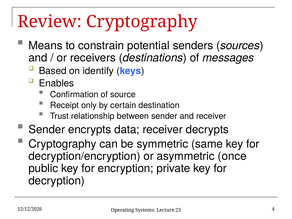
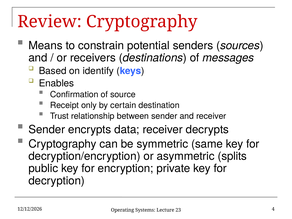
once: once -> splits (232, 156)
